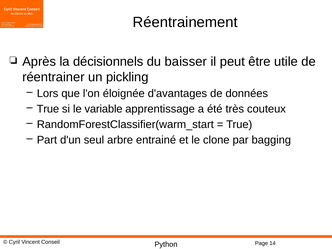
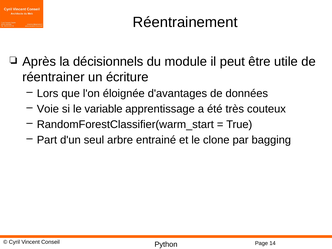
baisser: baisser -> module (186, 62)
pickling: pickling -> écriture (127, 77)
True: True -> Voie (48, 109)
